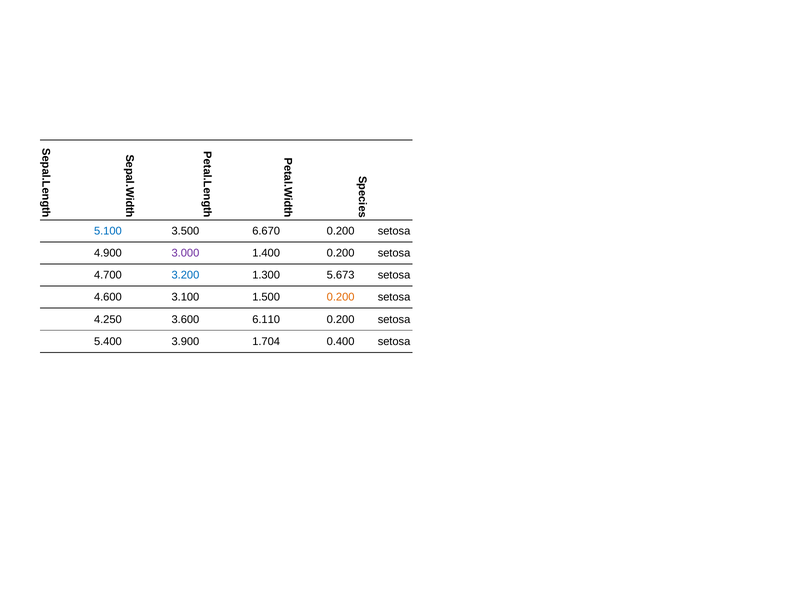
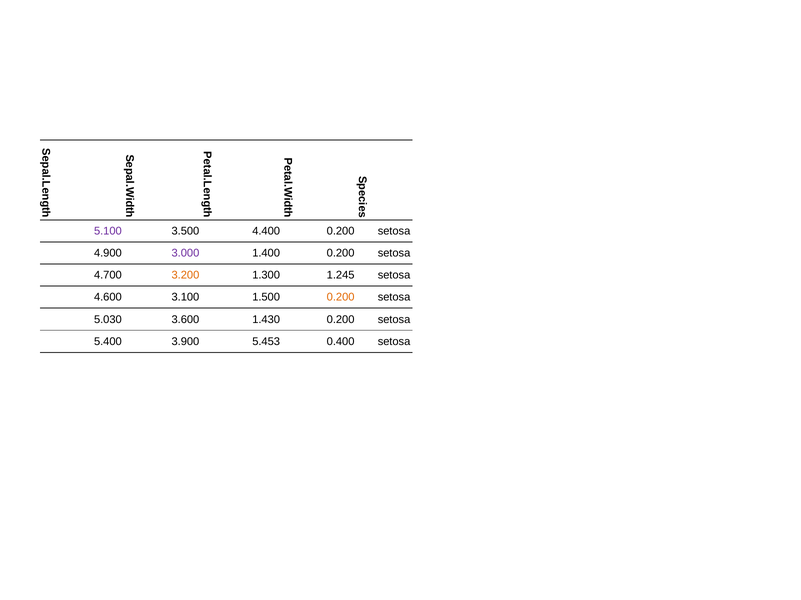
5.100 colour: blue -> purple (108, 231)
6.670: 6.670 -> 4.400 (266, 231)
3.200 colour: blue -> orange (185, 276)
5.673: 5.673 -> 1.245 (341, 276)
4.250: 4.250 -> 5.030 (108, 320)
6.110: 6.110 -> 1.430 (266, 320)
1.704: 1.704 -> 5.453 (266, 342)
